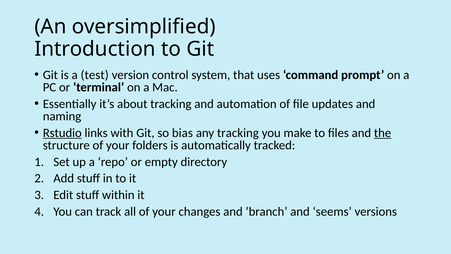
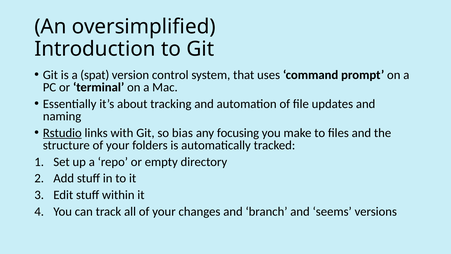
test: test -> spat (95, 75)
any tracking: tracking -> focusing (238, 133)
the underline: present -> none (383, 133)
